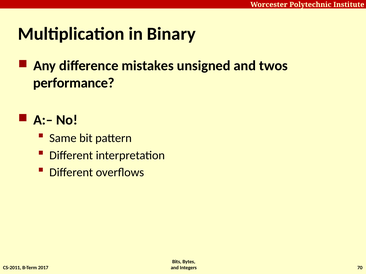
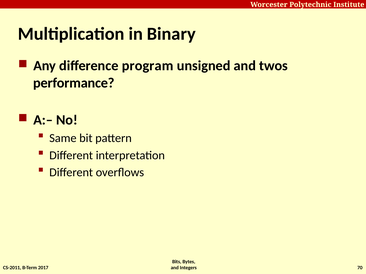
mistakes: mistakes -> program (148, 66)
